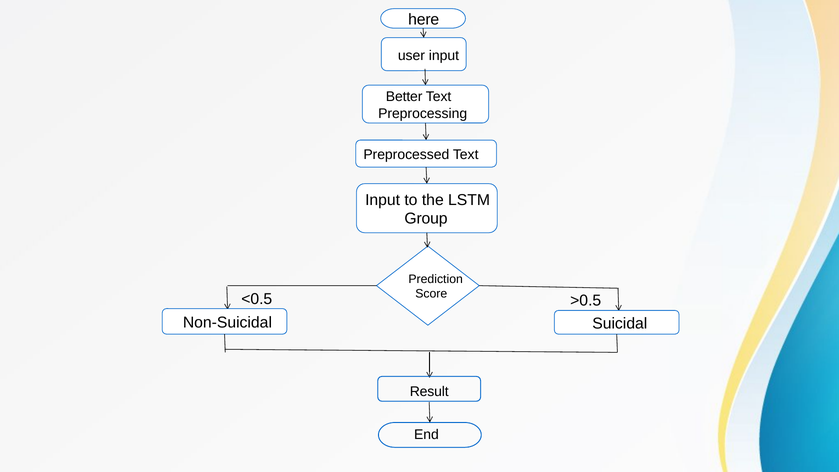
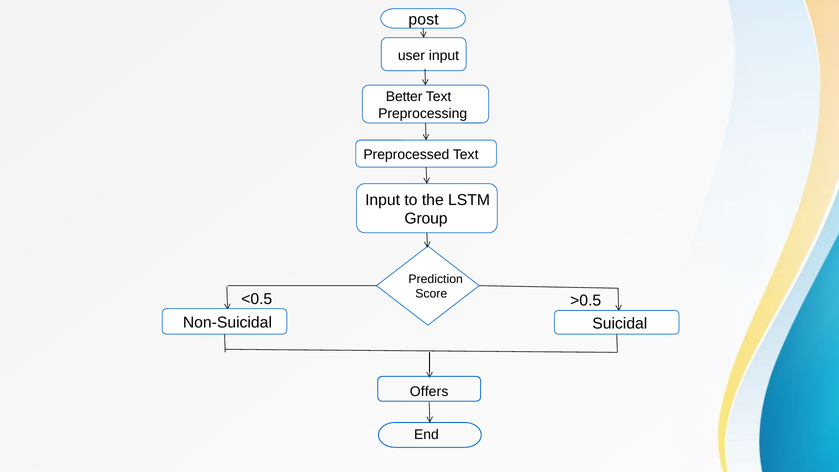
here: here -> post (424, 19)
Result: Result -> Offers (429, 391)
